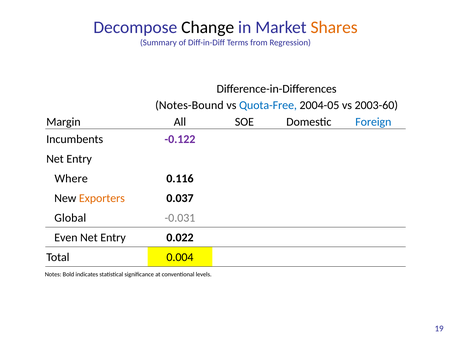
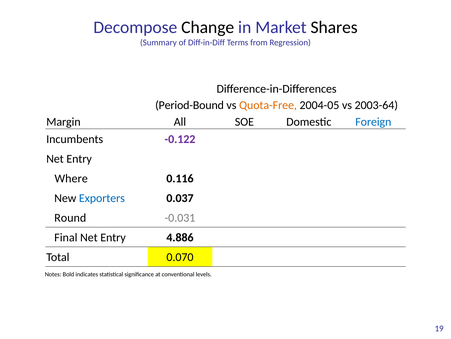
Shares colour: orange -> black (334, 27)
Notes-Bound: Notes-Bound -> Period-Bound (190, 105)
Quota-Free colour: blue -> orange (268, 105)
2003-60: 2003-60 -> 2003-64 (376, 105)
Exporters colour: orange -> blue (102, 198)
Global: Global -> Round (70, 217)
Even: Even -> Final (66, 237)
0.022: 0.022 -> 4.886 (180, 237)
0.004: 0.004 -> 0.070 (180, 257)
